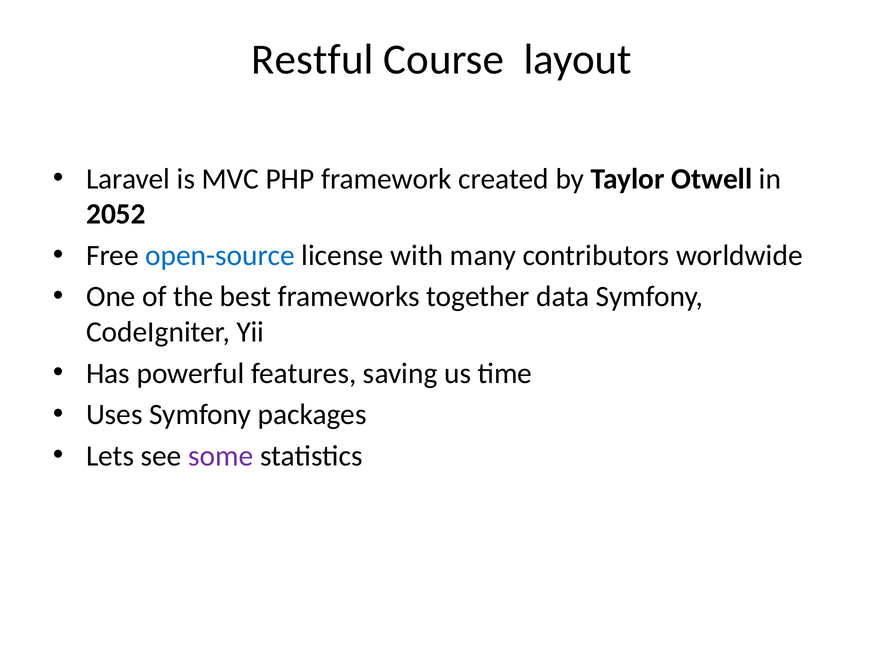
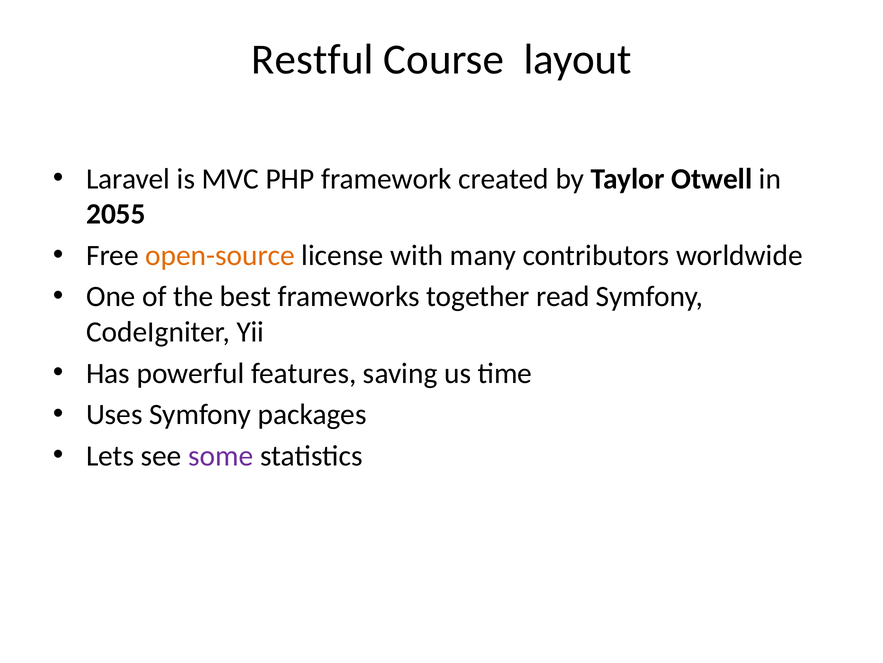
2052: 2052 -> 2055 (116, 214)
open-source colour: blue -> orange (220, 255)
data: data -> read (563, 296)
